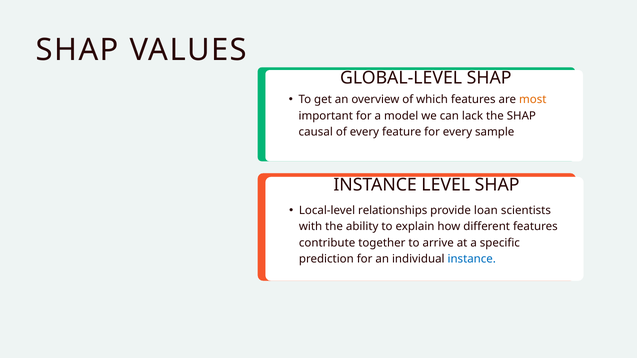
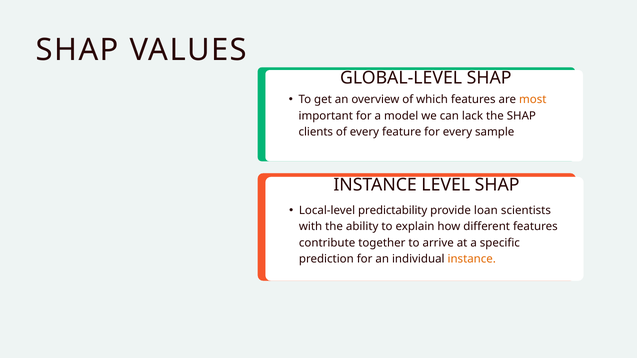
causal: causal -> clients (316, 132)
relationships: relationships -> predictability (393, 211)
instance colour: blue -> orange (472, 259)
